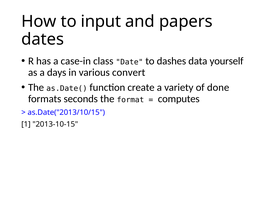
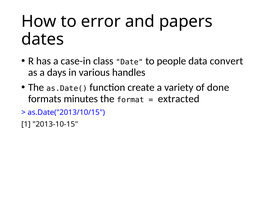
input: input -> error (101, 21)
dashes: dashes -> people (171, 61)
yourself: yourself -> convert (226, 61)
convert: convert -> handles (129, 72)
seconds: seconds -> minutes (81, 99)
computes: computes -> extracted (179, 99)
